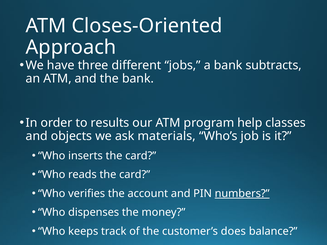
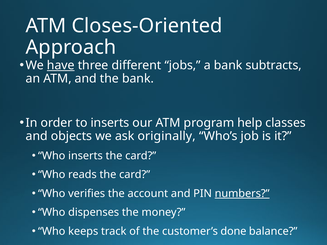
have underline: none -> present (61, 65)
to results: results -> inserts (110, 123)
materials: materials -> originally (167, 136)
does: does -> done (233, 231)
